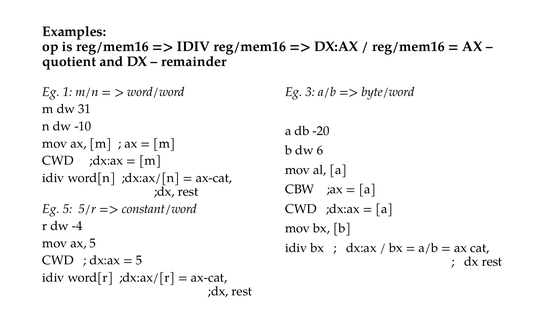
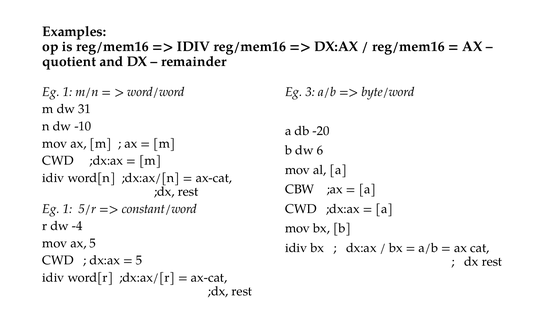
5: 5 -> 1 (67, 209)
